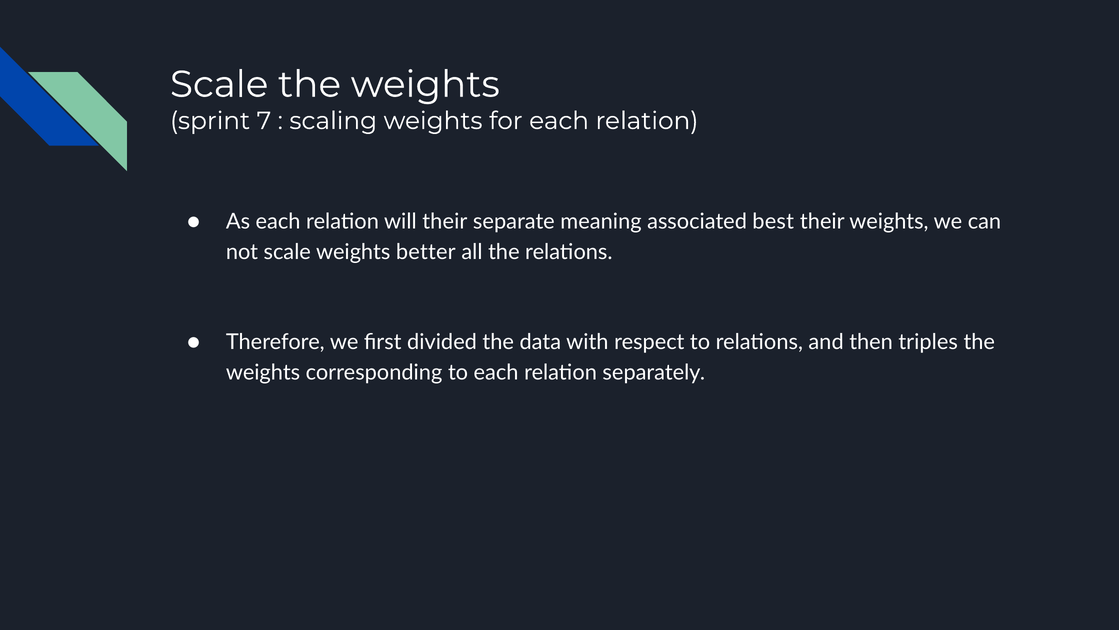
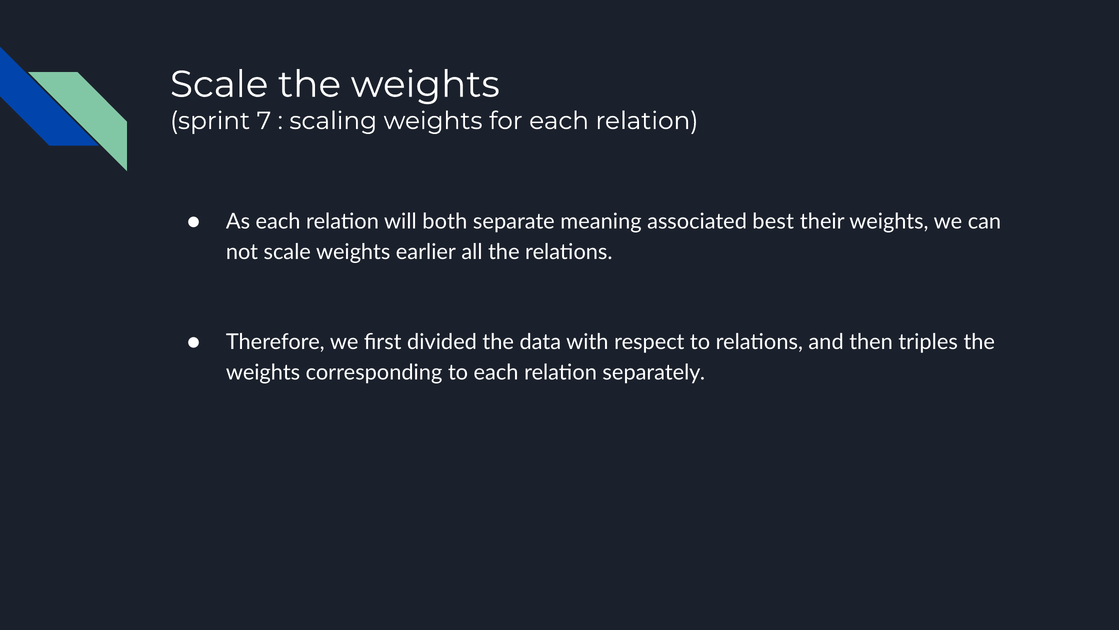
will their: their -> both (445, 222)
better: better -> earlier (426, 252)
